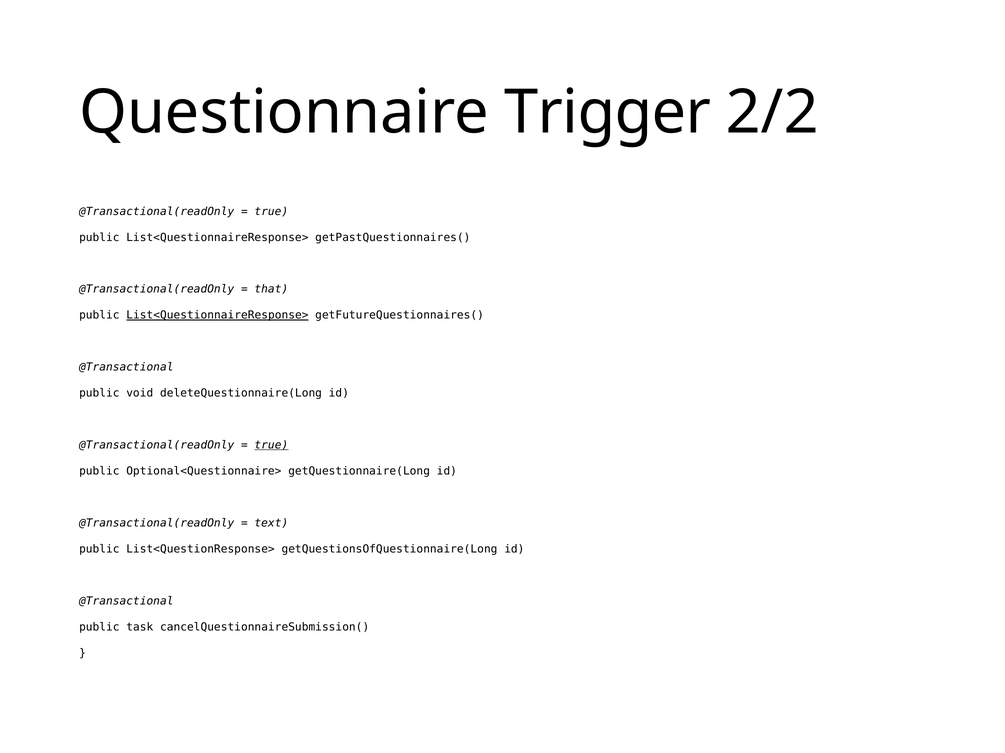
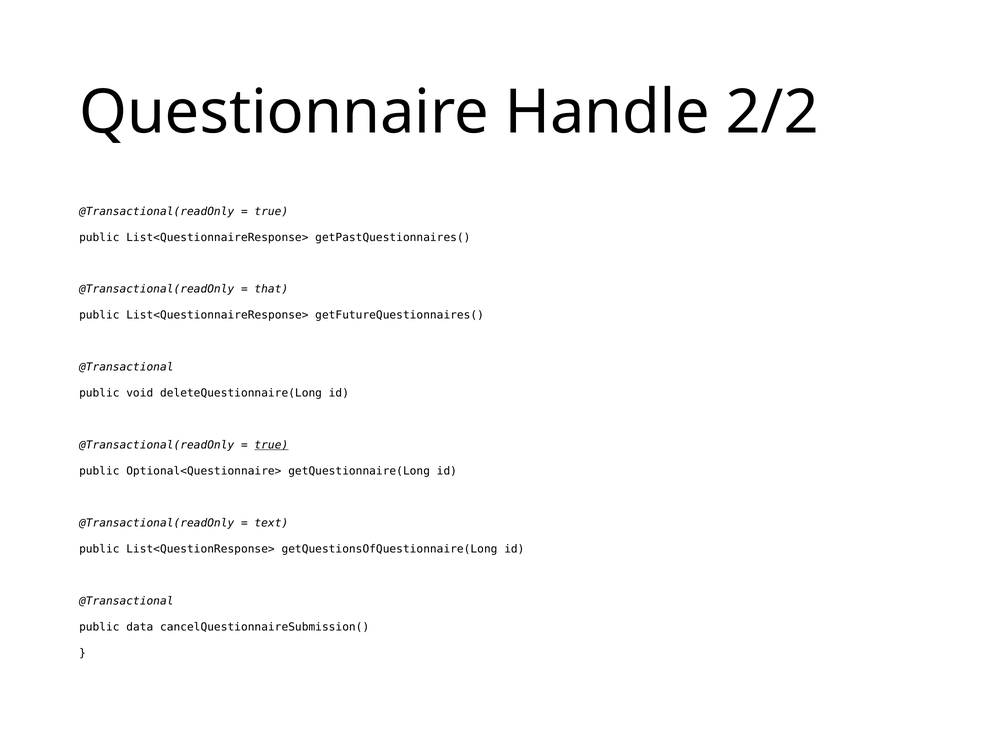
Trigger: Trigger -> Handle (607, 113)
List<QuestionnaireResponse> underline: present -> none (217, 316)
task: task -> data (140, 628)
